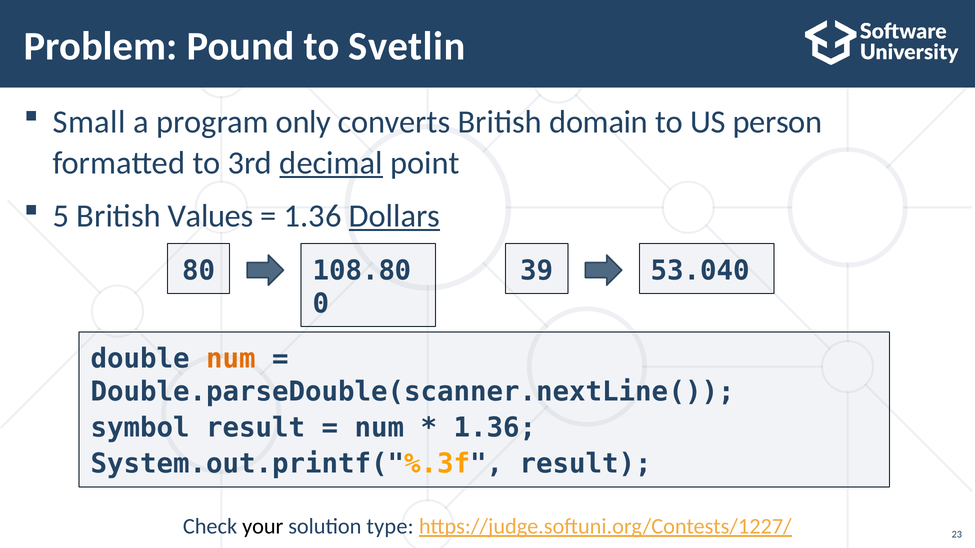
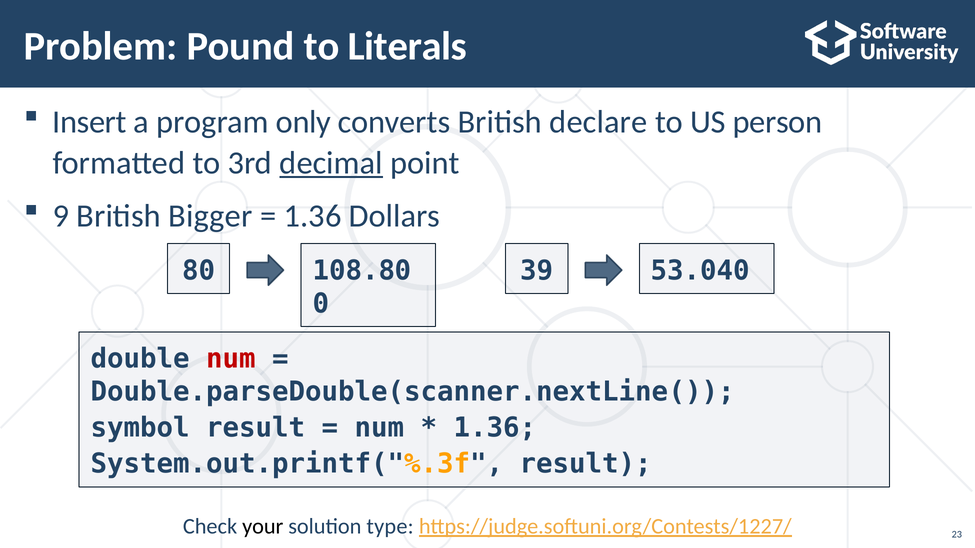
Svetlin: Svetlin -> Literals (407, 46)
Small: Small -> Insert (90, 122)
domain: domain -> declare (598, 122)
5: 5 -> 9 (61, 216)
Values: Values -> Bigger (210, 216)
Dollars underline: present -> none (394, 216)
num colour: orange -> red (231, 359)
